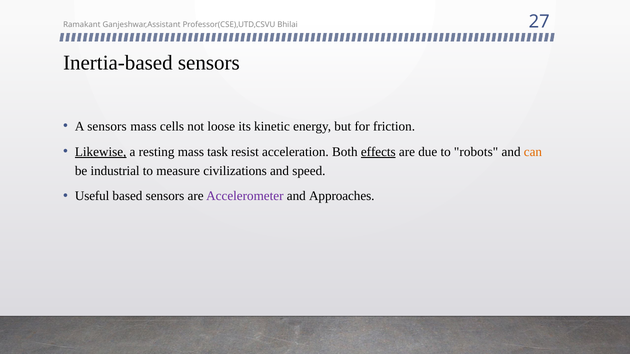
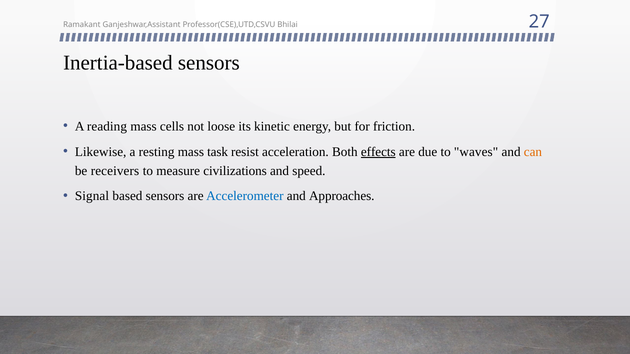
A sensors: sensors -> reading (107, 127)
Likewise underline: present -> none (101, 152)
robots: robots -> waves (476, 152)
industrial: industrial -> receivers (115, 171)
Useful: Useful -> Signal (92, 196)
Accelerometer colour: purple -> blue (245, 196)
